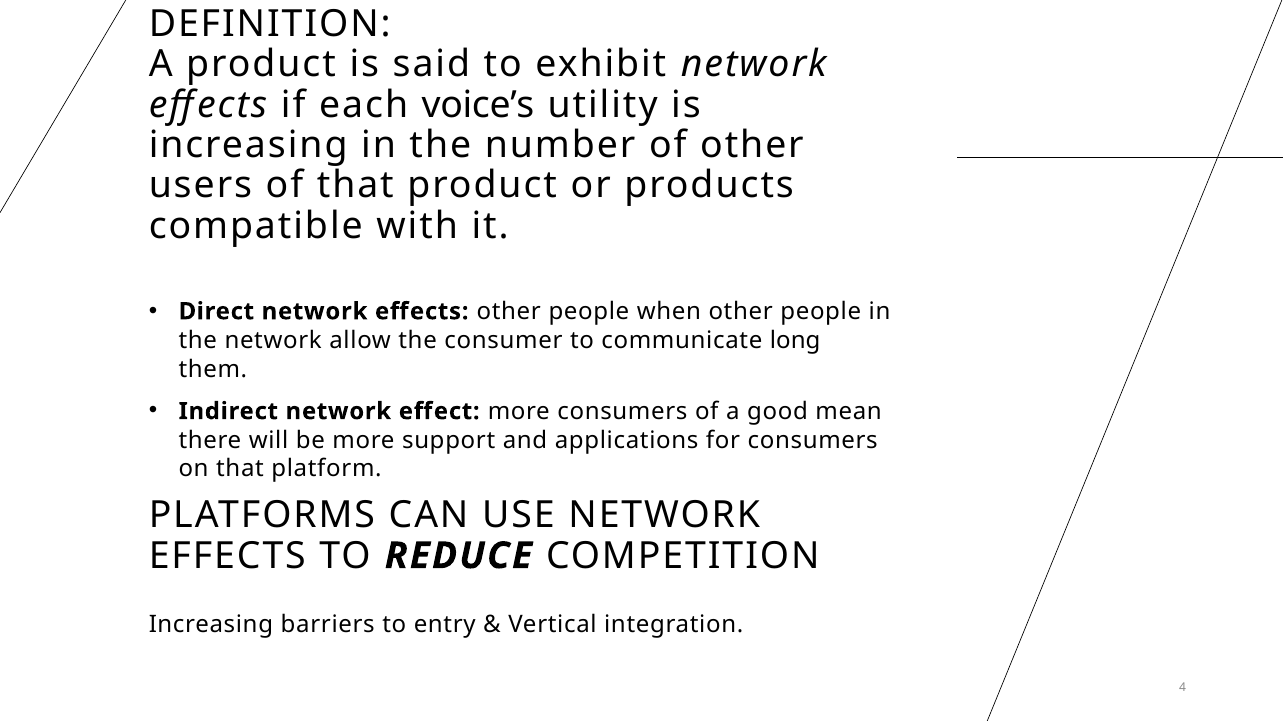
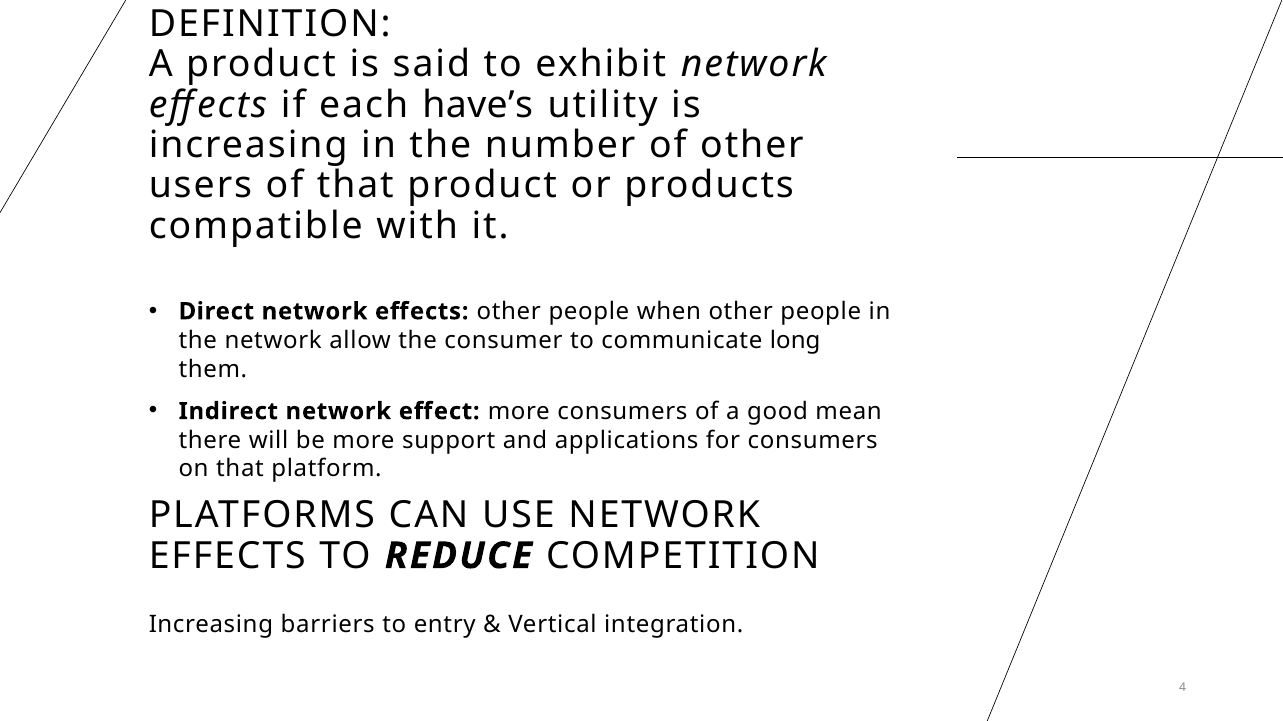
voice’s: voice’s -> have’s (478, 105)
